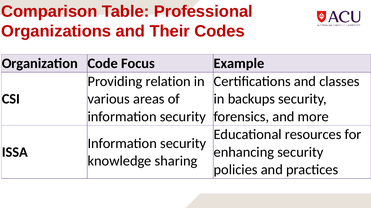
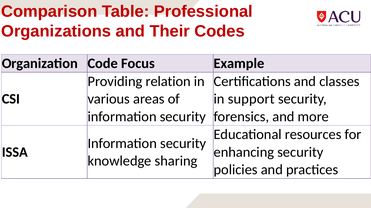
backups: backups -> support (251, 99)
